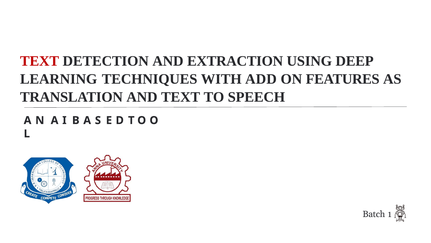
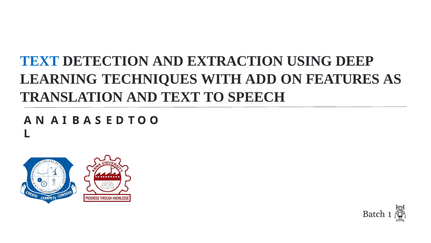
TEXT colour: red -> blue (40, 61)
